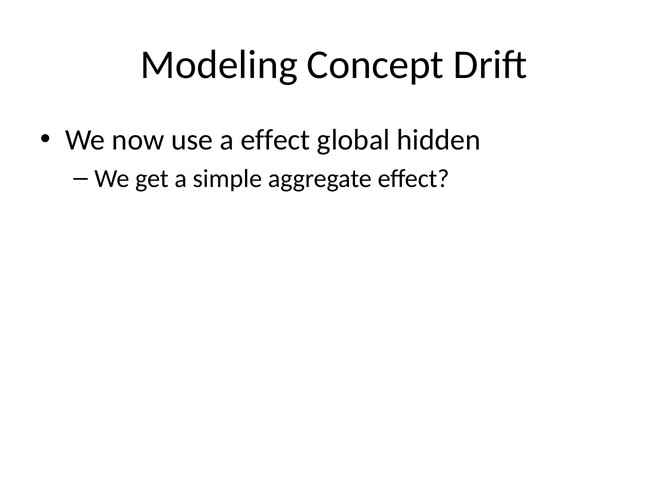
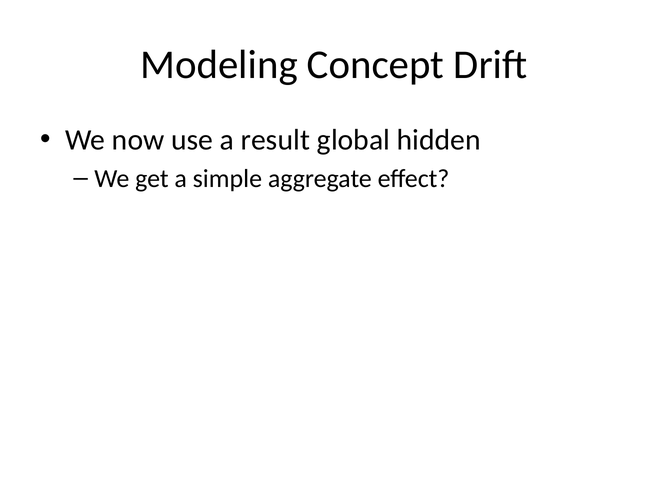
a effect: effect -> result (275, 140)
